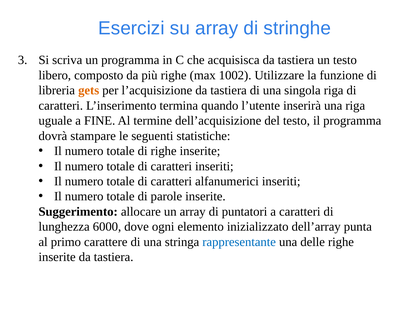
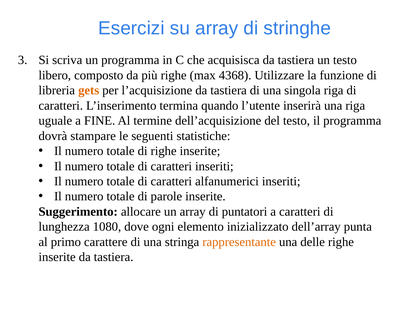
1002: 1002 -> 4368 (235, 75)
6000: 6000 -> 1080 (107, 227)
rappresentante colour: blue -> orange (239, 242)
